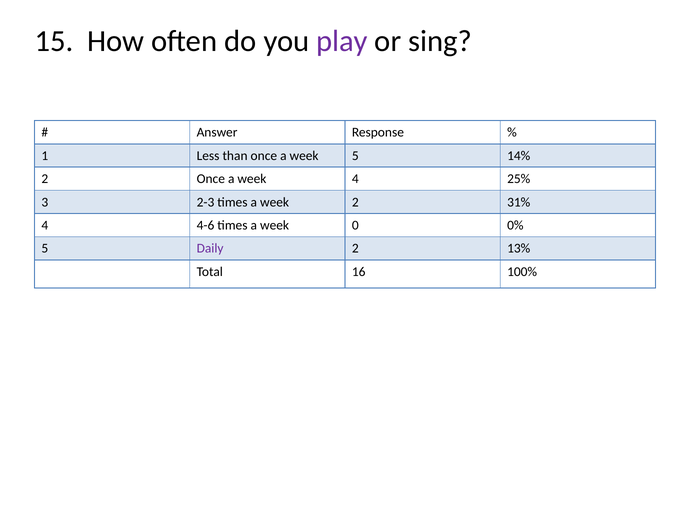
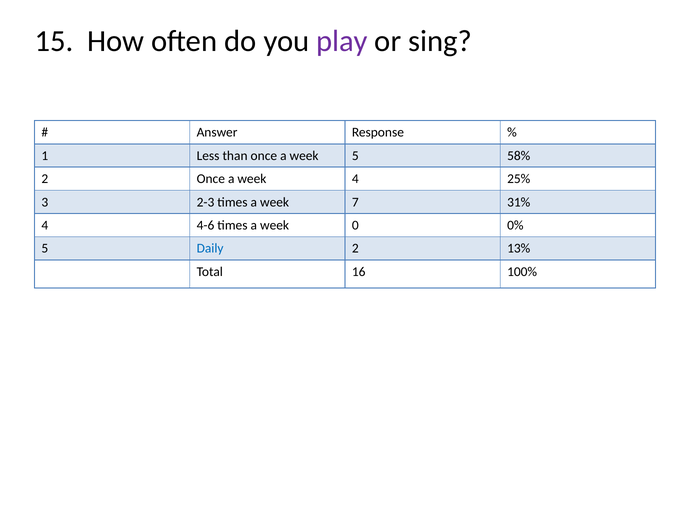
14%: 14% -> 58% (519, 156)
week 2: 2 -> 7 (355, 202)
Daily colour: purple -> blue (210, 249)
